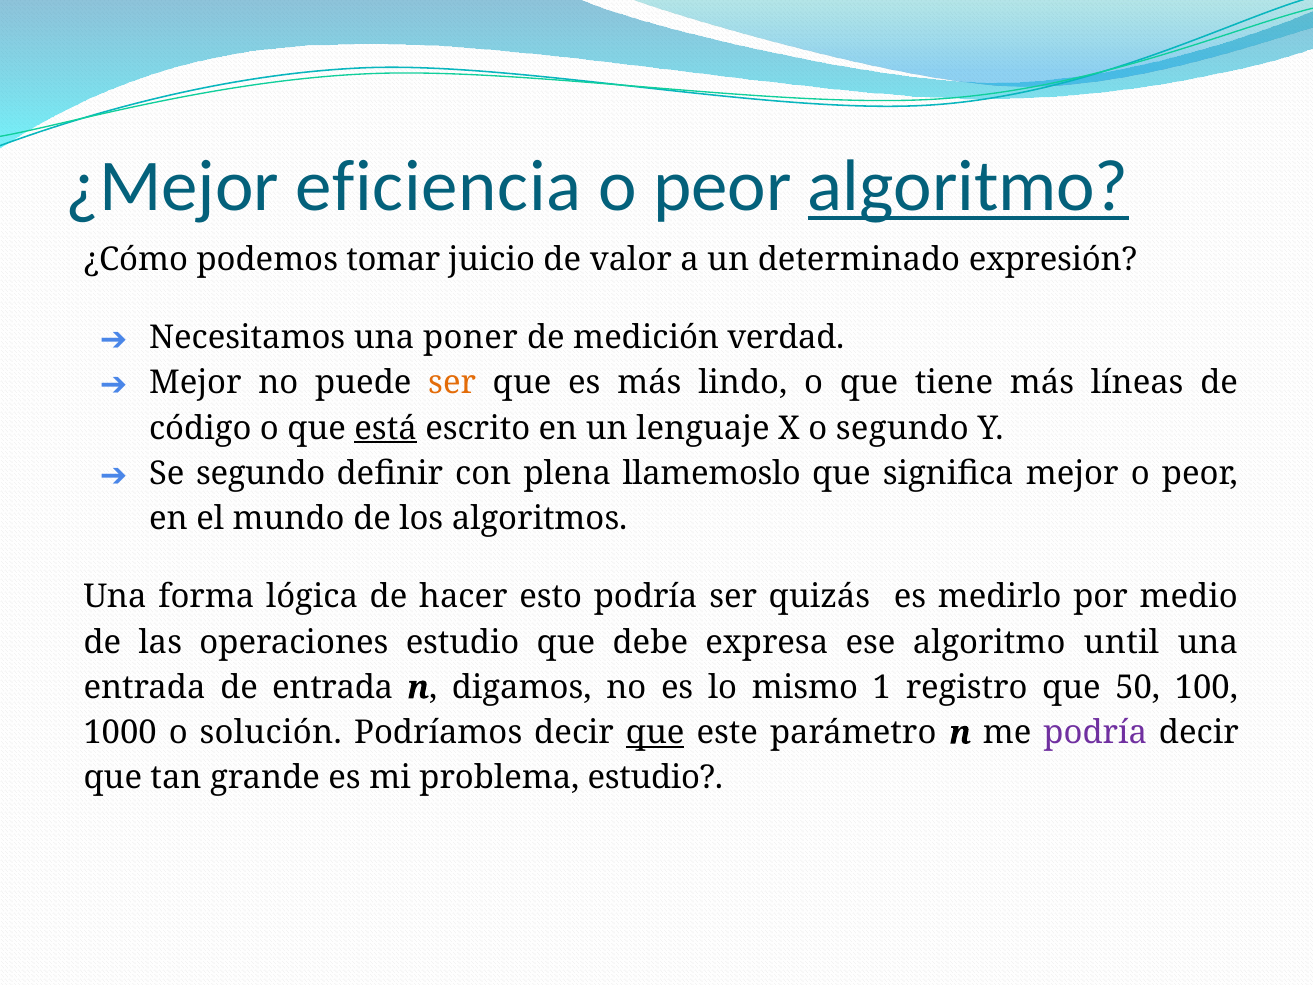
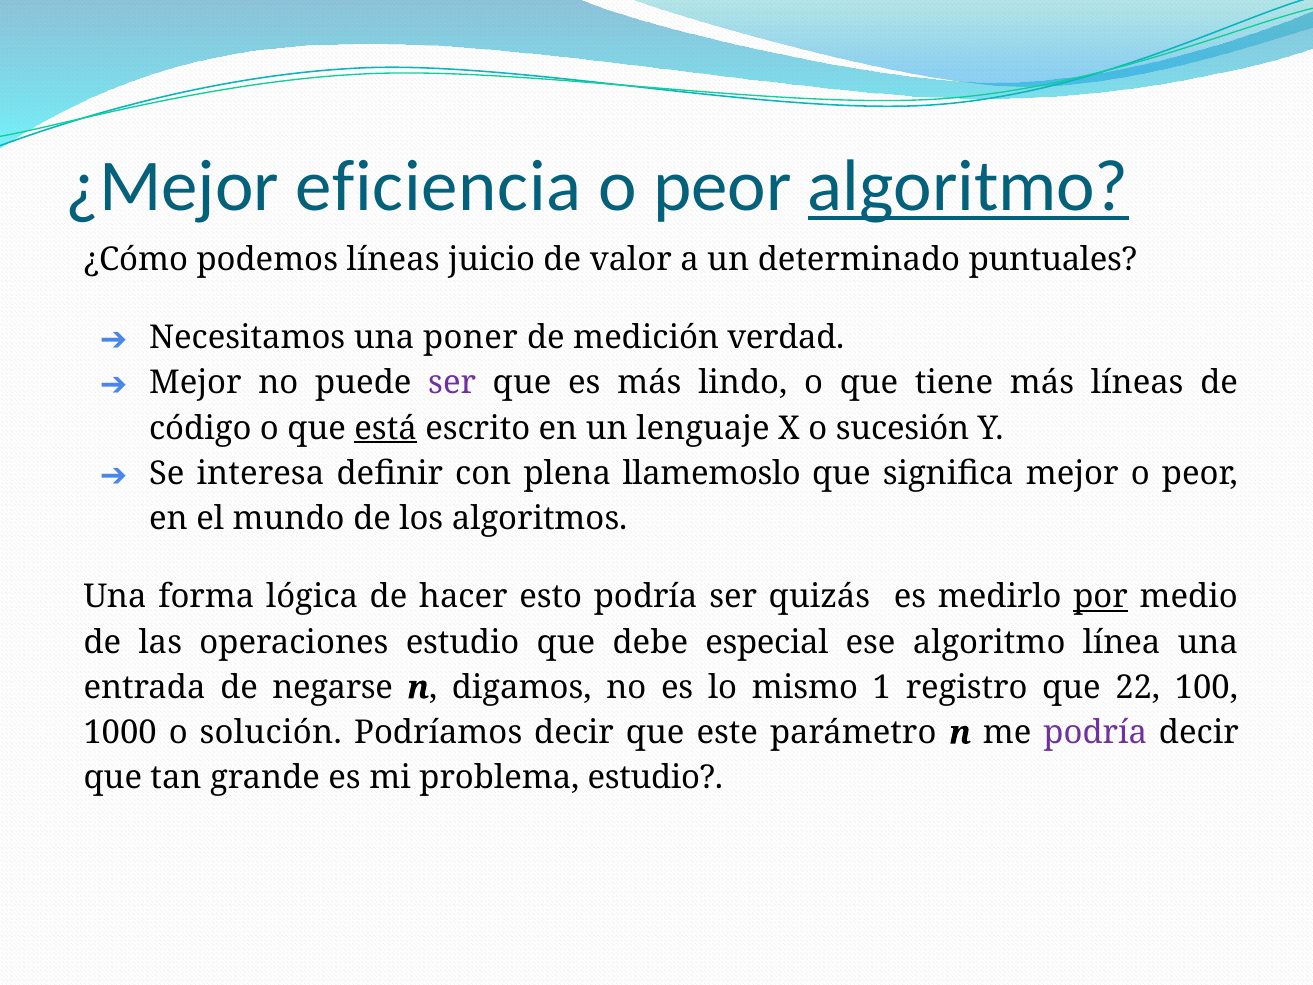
podemos tomar: tomar -> líneas (393, 259)
expresión: expresión -> puntuales (1053, 259)
ser colour: orange -> purple (452, 383)
o segundo: segundo -> sucesión (903, 428)
Se segundo: segundo -> interesa (261, 473)
por underline: none -> present (1101, 597)
expresa: expresa -> especial (767, 642)
until: until -> línea (1122, 642)
de entrada: entrada -> negarse (333, 687)
50: 50 -> 22 (1138, 687)
que underline: present -> none (655, 733)
